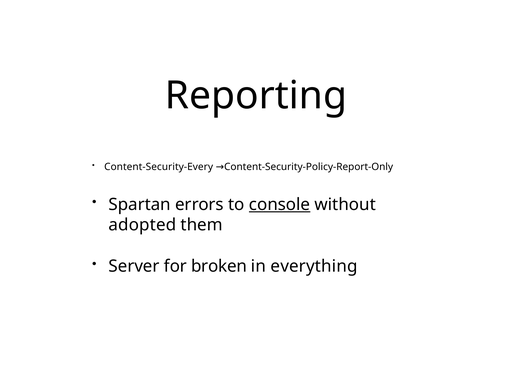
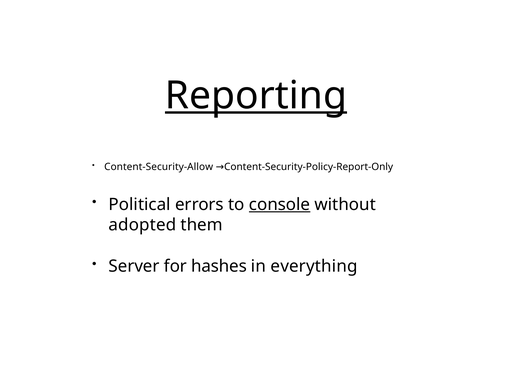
Reporting underline: none -> present (256, 96)
Content-Security-Every: Content-Security-Every -> Content-Security-Allow (159, 167)
Spartan: Spartan -> Political (140, 204)
broken: broken -> hashes (219, 266)
